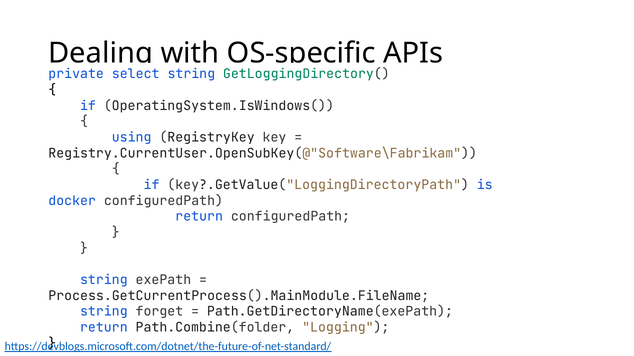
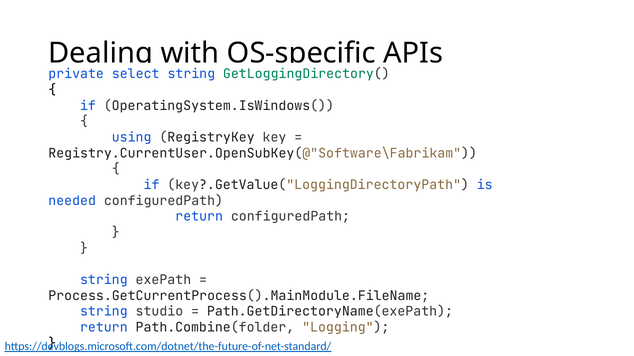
docker: docker -> needed (72, 201)
forget: forget -> studio (159, 312)
